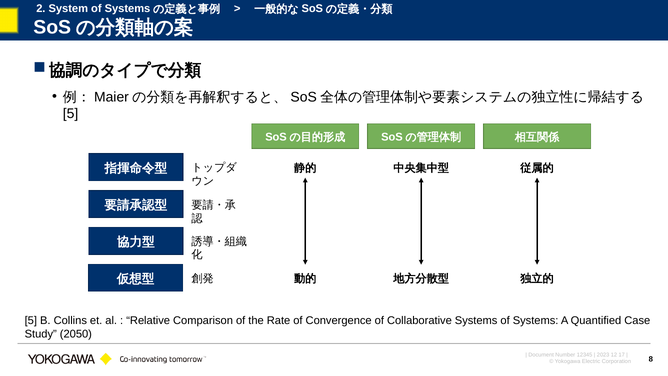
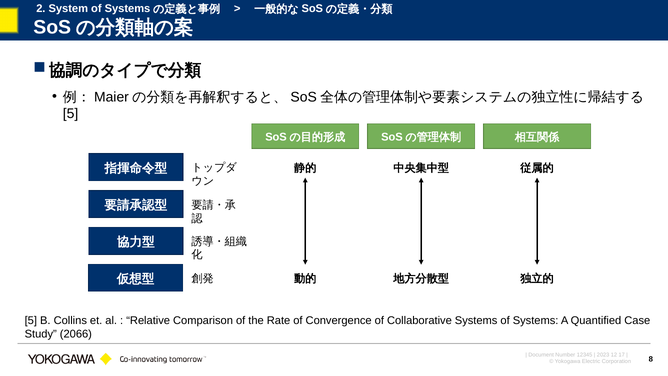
2050: 2050 -> 2066 (76, 334)
